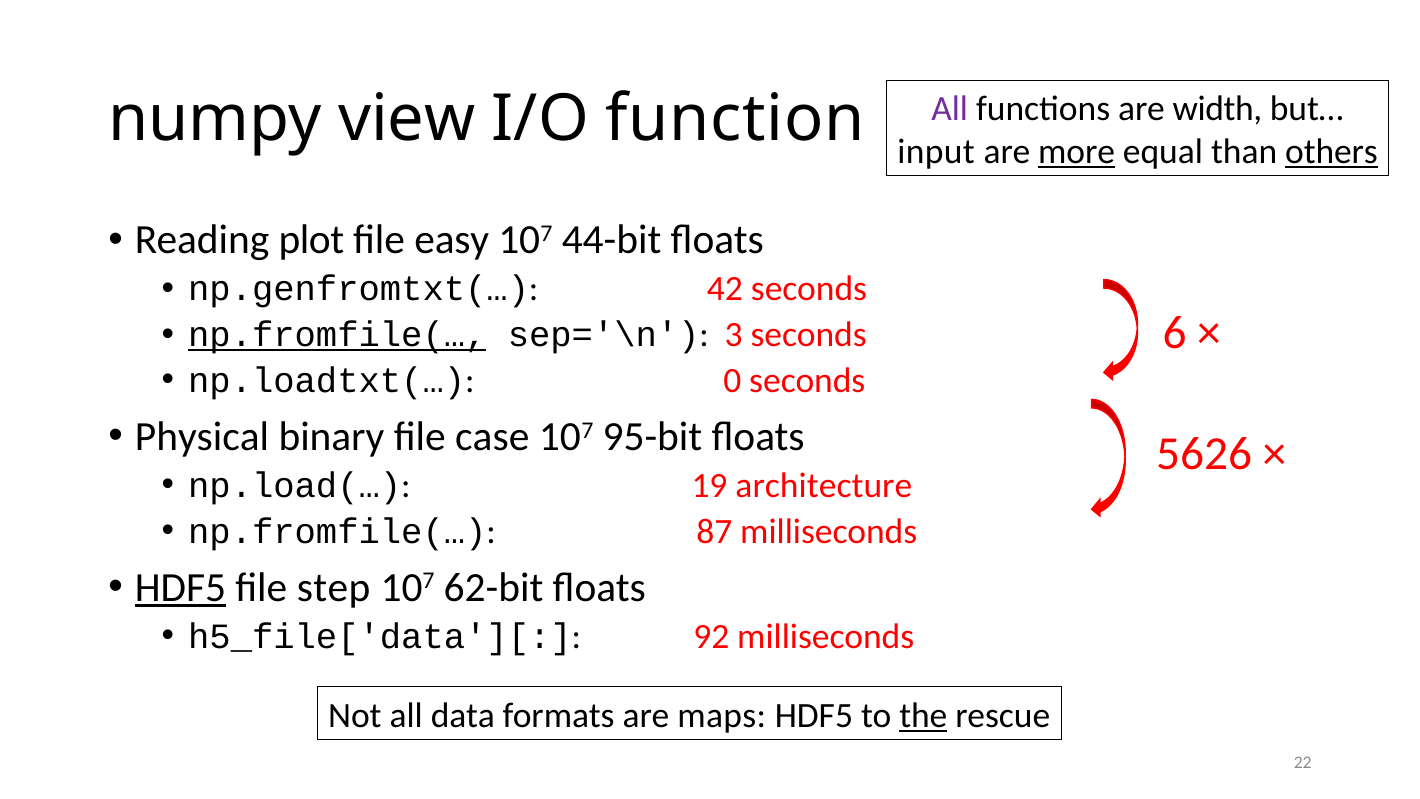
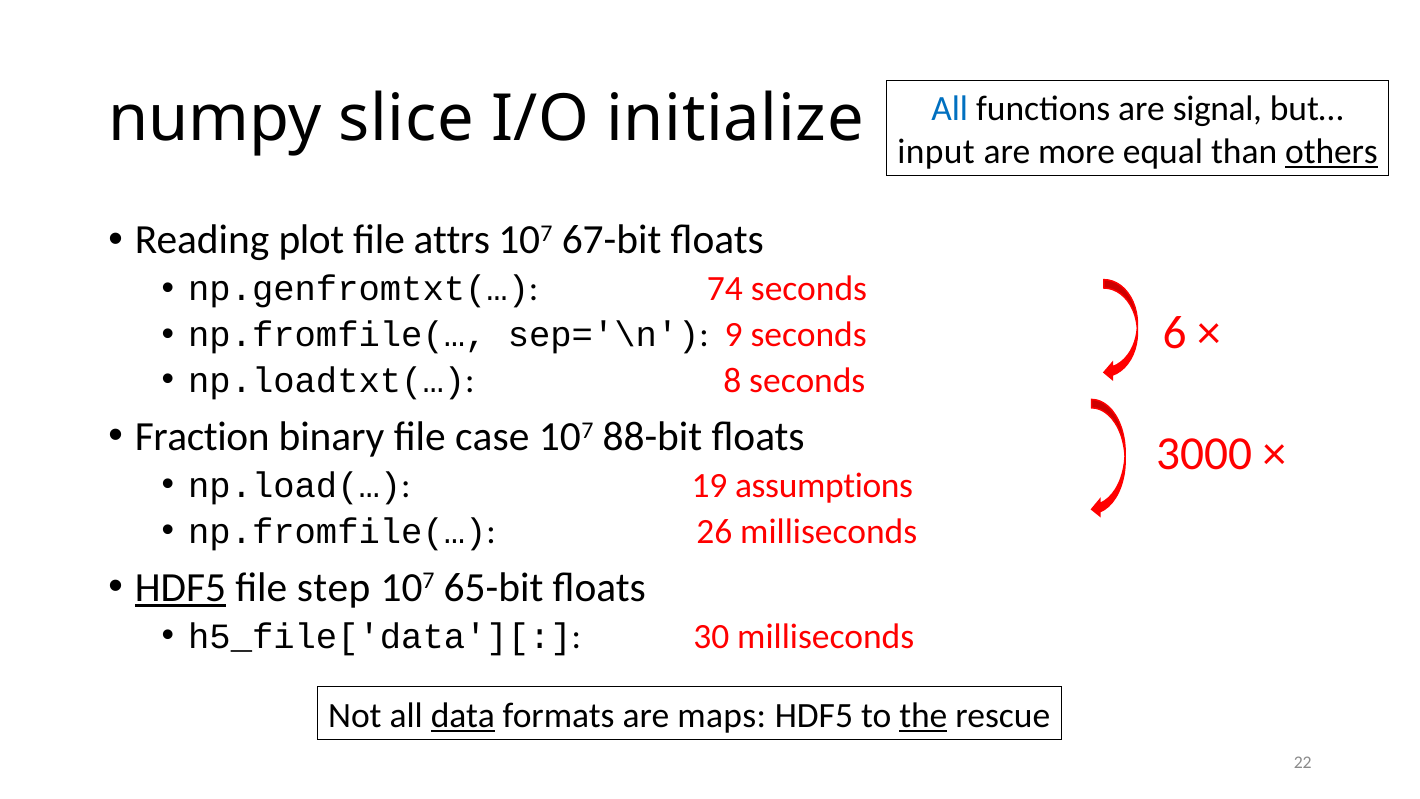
All colour: purple -> blue (950, 109)
width: width -> signal (1217, 109)
view: view -> slice (406, 119)
function: function -> initialize (735, 119)
more underline: present -> none (1077, 152)
easy: easy -> attrs (452, 240)
44-bit: 44-bit -> 67-bit (612, 240)
42: 42 -> 74 (725, 289)
np.fromfile(… underline: present -> none (337, 335)
3: 3 -> 9 (734, 335)
0: 0 -> 8 (732, 380)
Physical: Physical -> Fraction (202, 437)
95-bit: 95-bit -> 88-bit (652, 437)
5626: 5626 -> 3000 (1204, 454)
architecture: architecture -> assumptions (824, 486)
87: 87 -> 26 (714, 531)
62-bit: 62-bit -> 65-bit (494, 587)
92: 92 -> 30 (711, 636)
data underline: none -> present (463, 716)
